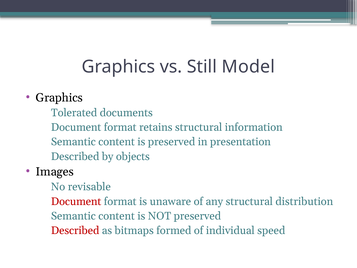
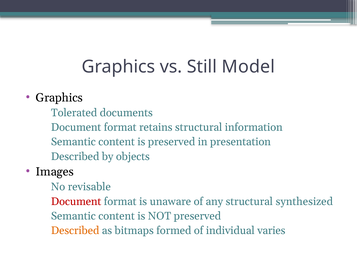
distribution: distribution -> synthesized (304, 201)
Described colour: red -> orange (75, 230)
speed: speed -> varies (271, 230)
